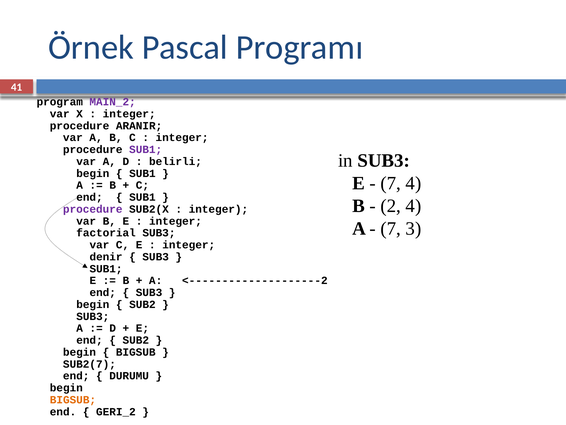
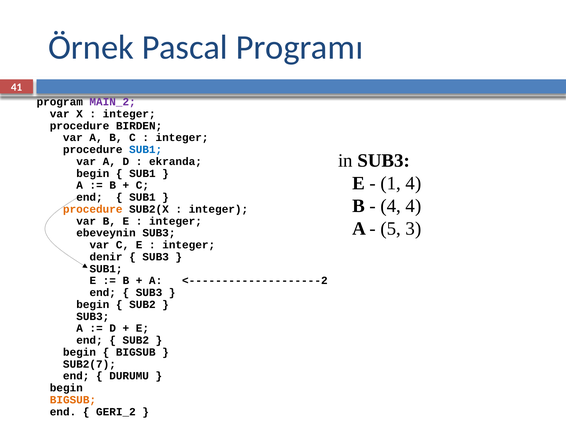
ARANIR: ARANIR -> BIRDEN (139, 126)
SUB1 colour: purple -> blue (146, 149)
belirli: belirli -> ekranda (175, 161)
7: 7 -> 1 (391, 183)
2: 2 -> 4 (391, 206)
procedure colour: purple -> orange (93, 209)
7: 7 -> 5 (391, 228)
factorial: factorial -> ebeveynin (106, 233)
